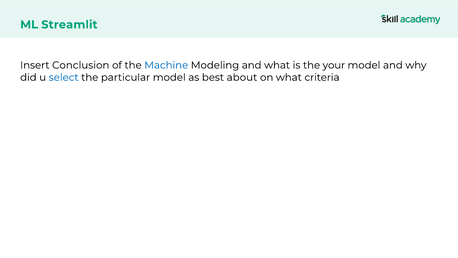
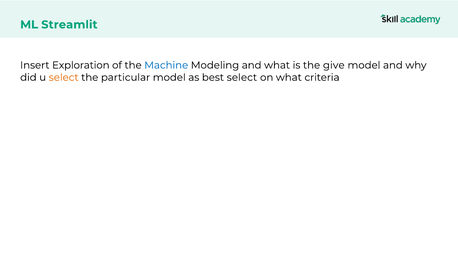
Conclusion: Conclusion -> Exploration (81, 65)
your: your -> give (334, 65)
select colour: blue -> orange (64, 77)
best about: about -> select (242, 77)
